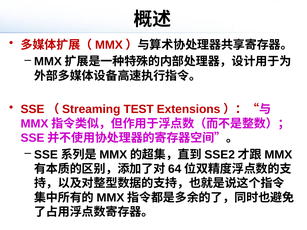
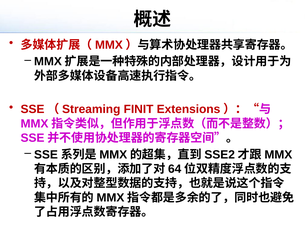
TEST: TEST -> FINIT (139, 109)
